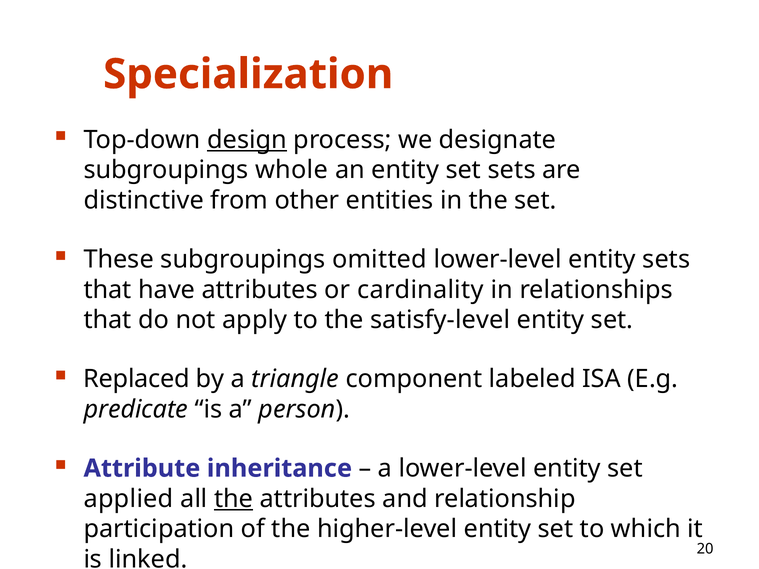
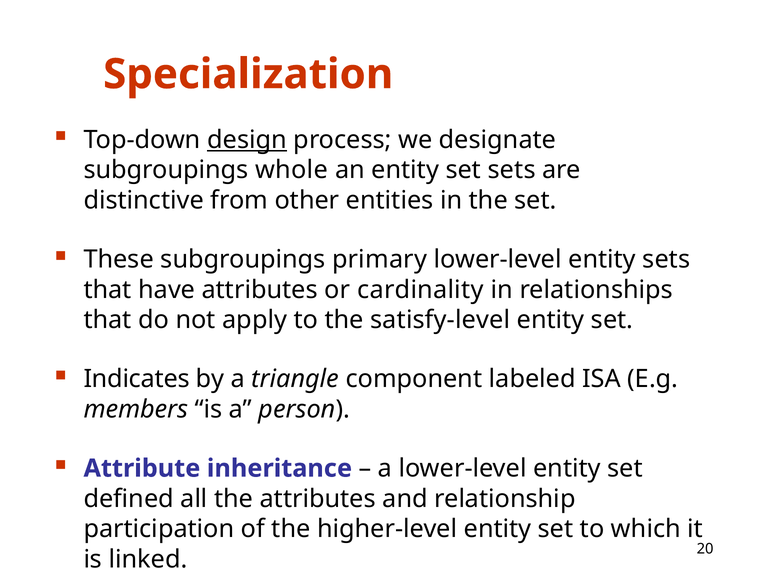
omitted: omitted -> primary (380, 259)
Replaced: Replaced -> Indicates (137, 379)
predicate: predicate -> members (136, 410)
applied: applied -> defined (129, 499)
the underline: present -> none (234, 499)
